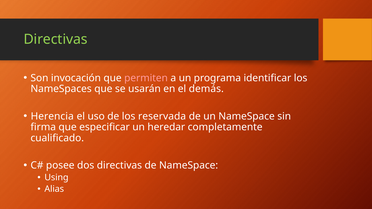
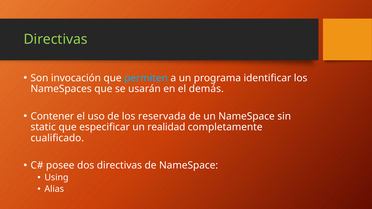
permiten colour: pink -> light blue (146, 78)
Herencia: Herencia -> Contener (52, 116)
firma: firma -> static (43, 127)
heredar: heredar -> realidad (166, 127)
